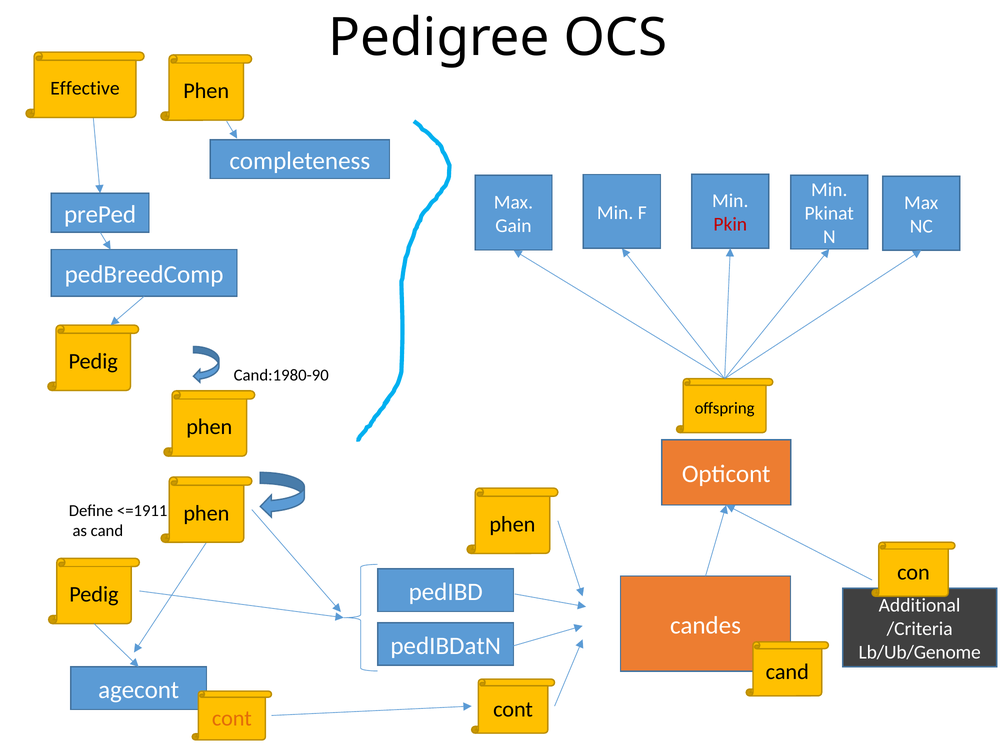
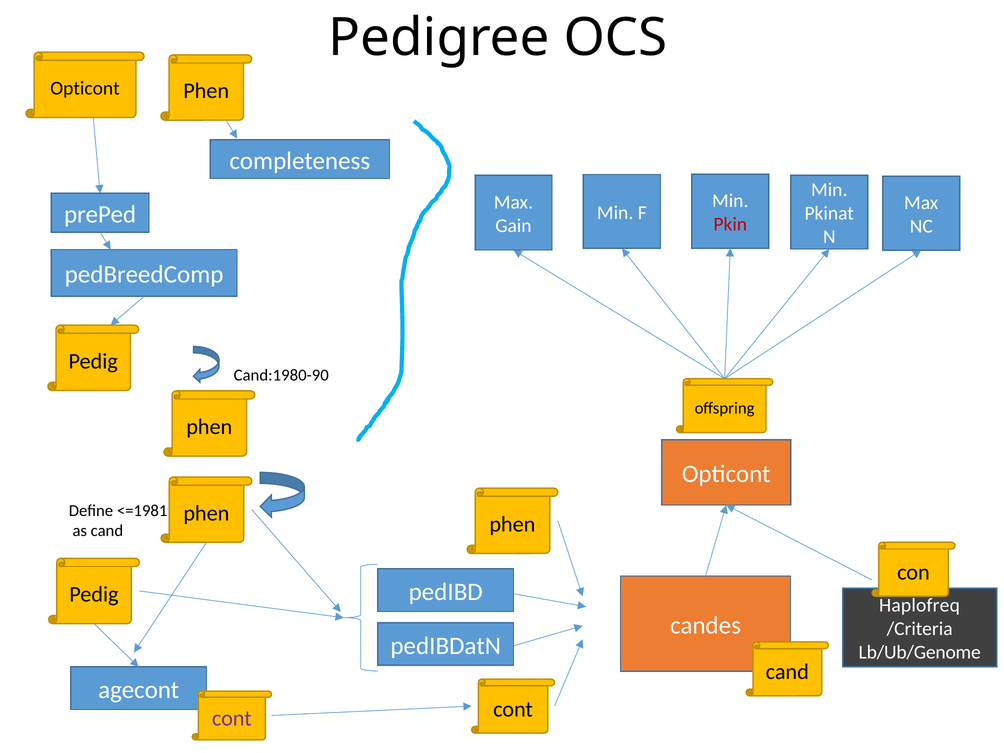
Effective: Effective -> Opticont (85, 88)
<=1911: <=1911 -> <=1981 (142, 511)
Additional: Additional -> Haplofreq (919, 605)
cont colour: orange -> purple (232, 719)
